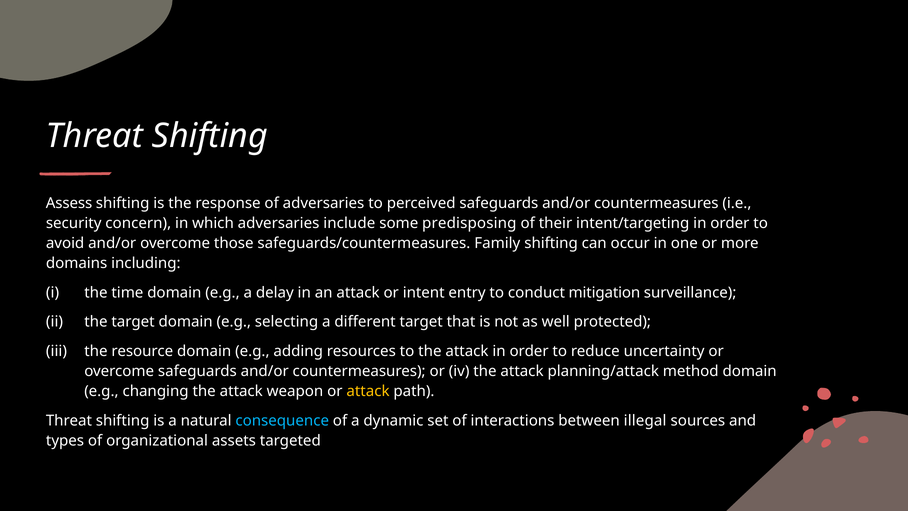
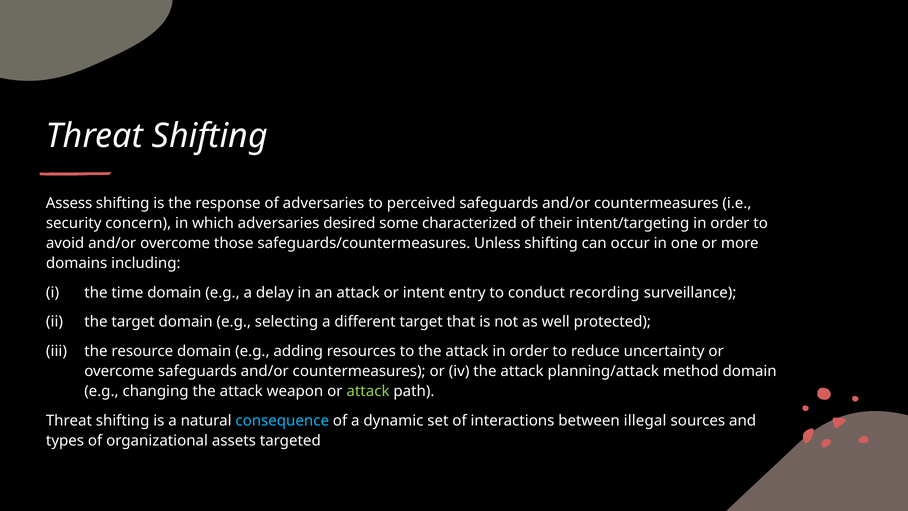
include: include -> desired (349, 223)
predisposing: predisposing -> characterized (469, 223)
Family: Family -> Unless (497, 243)
mitigation: mitigation -> recording (604, 292)
attack colour: yellow -> light green (368, 391)
